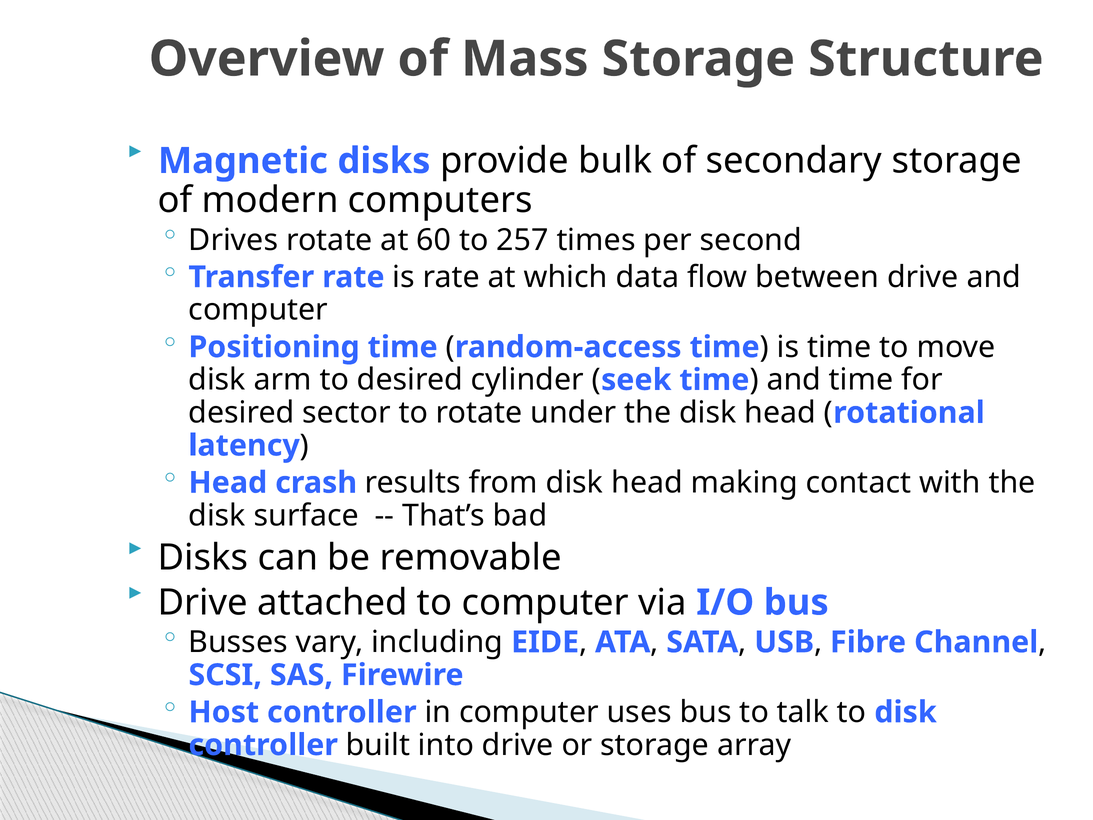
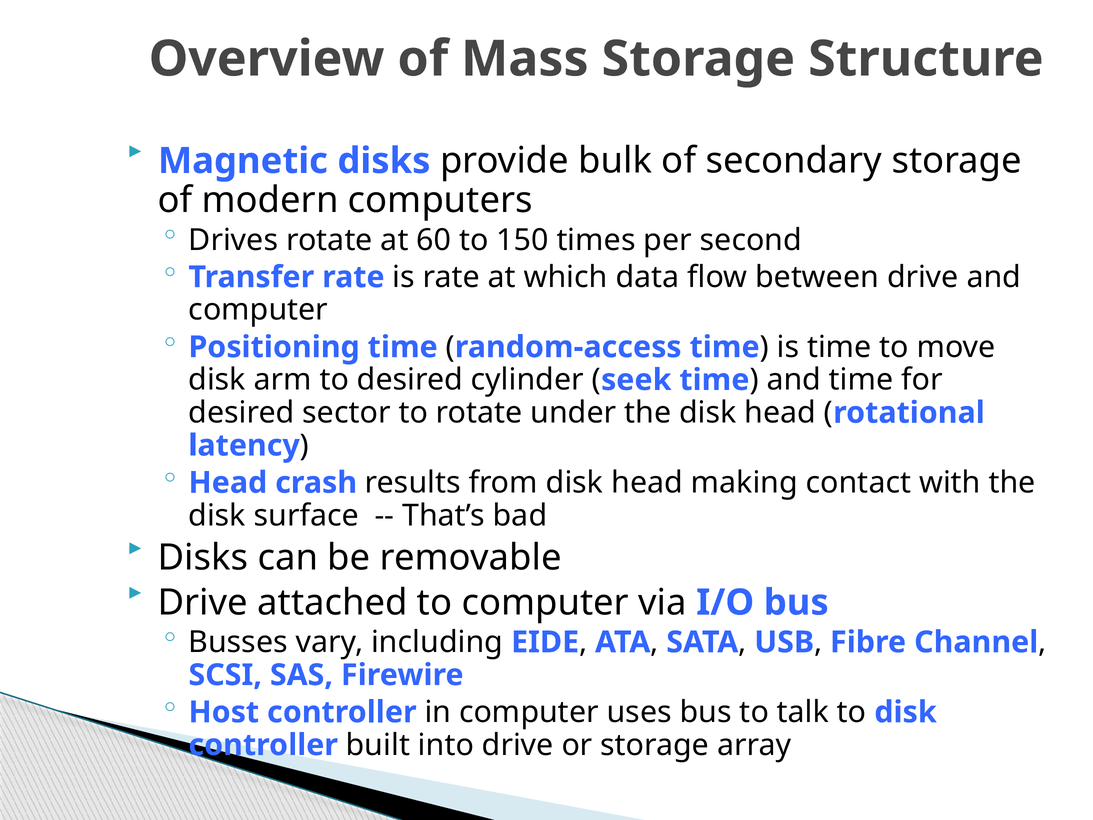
257: 257 -> 150 (523, 240)
